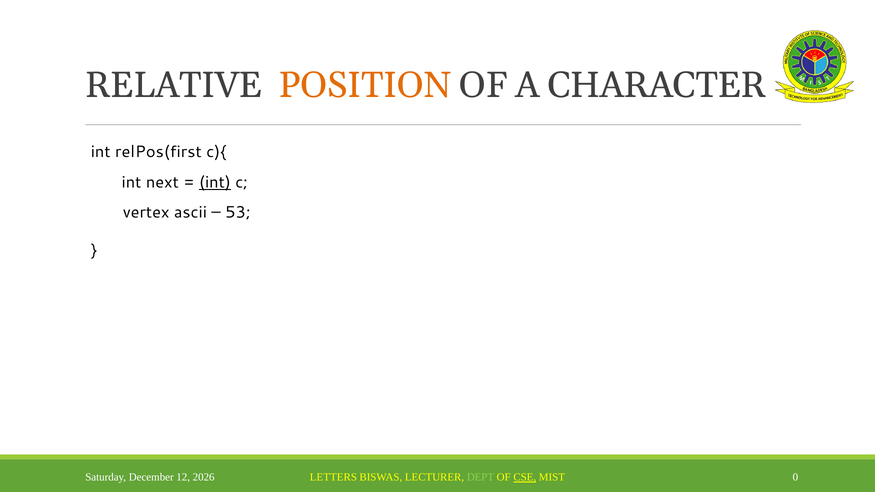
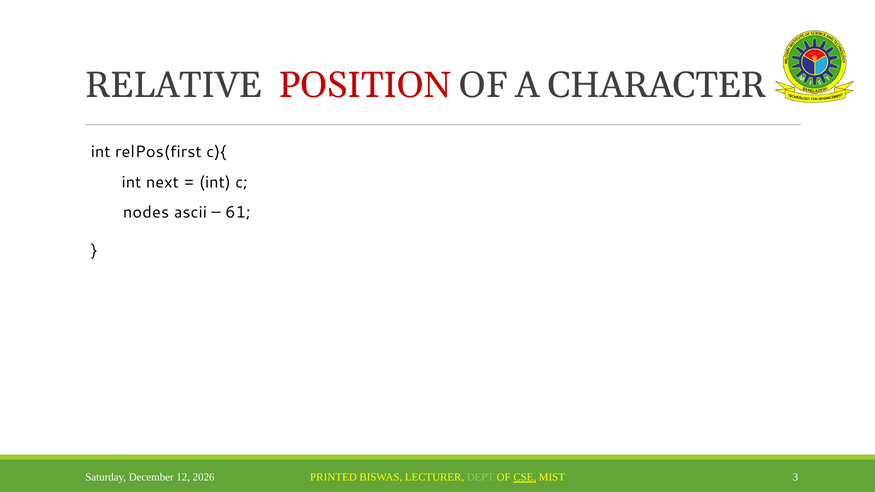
POSITION colour: orange -> red (365, 85)
int underline: present -> none (215, 183)
vertex: vertex -> nodes (146, 213)
53: 53 -> 61 (238, 213)
LETTERS: LETTERS -> PRINTED (333, 477)
0: 0 -> 3 (795, 477)
